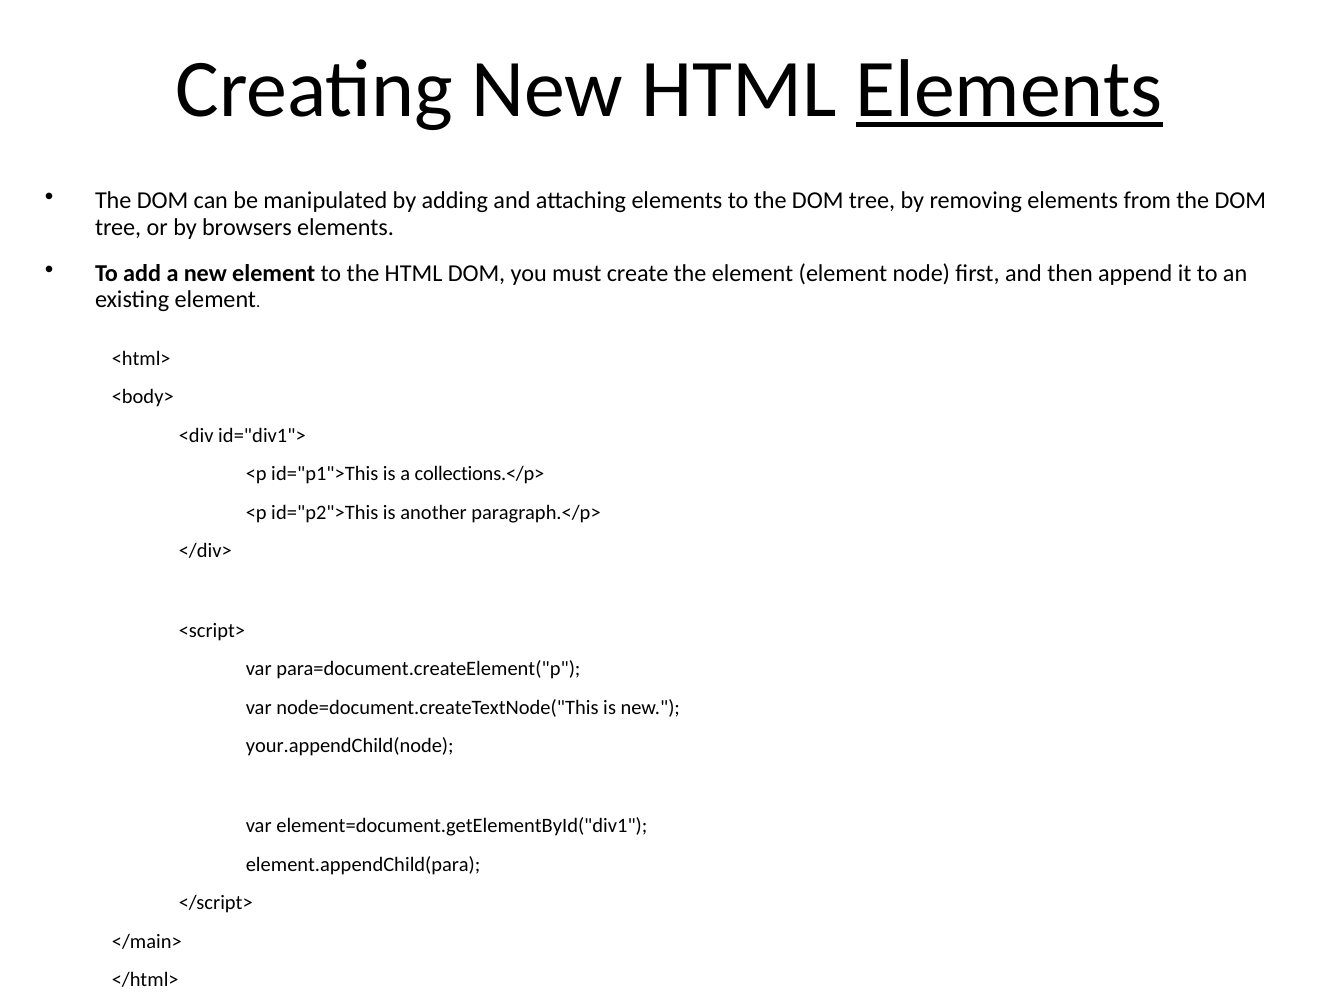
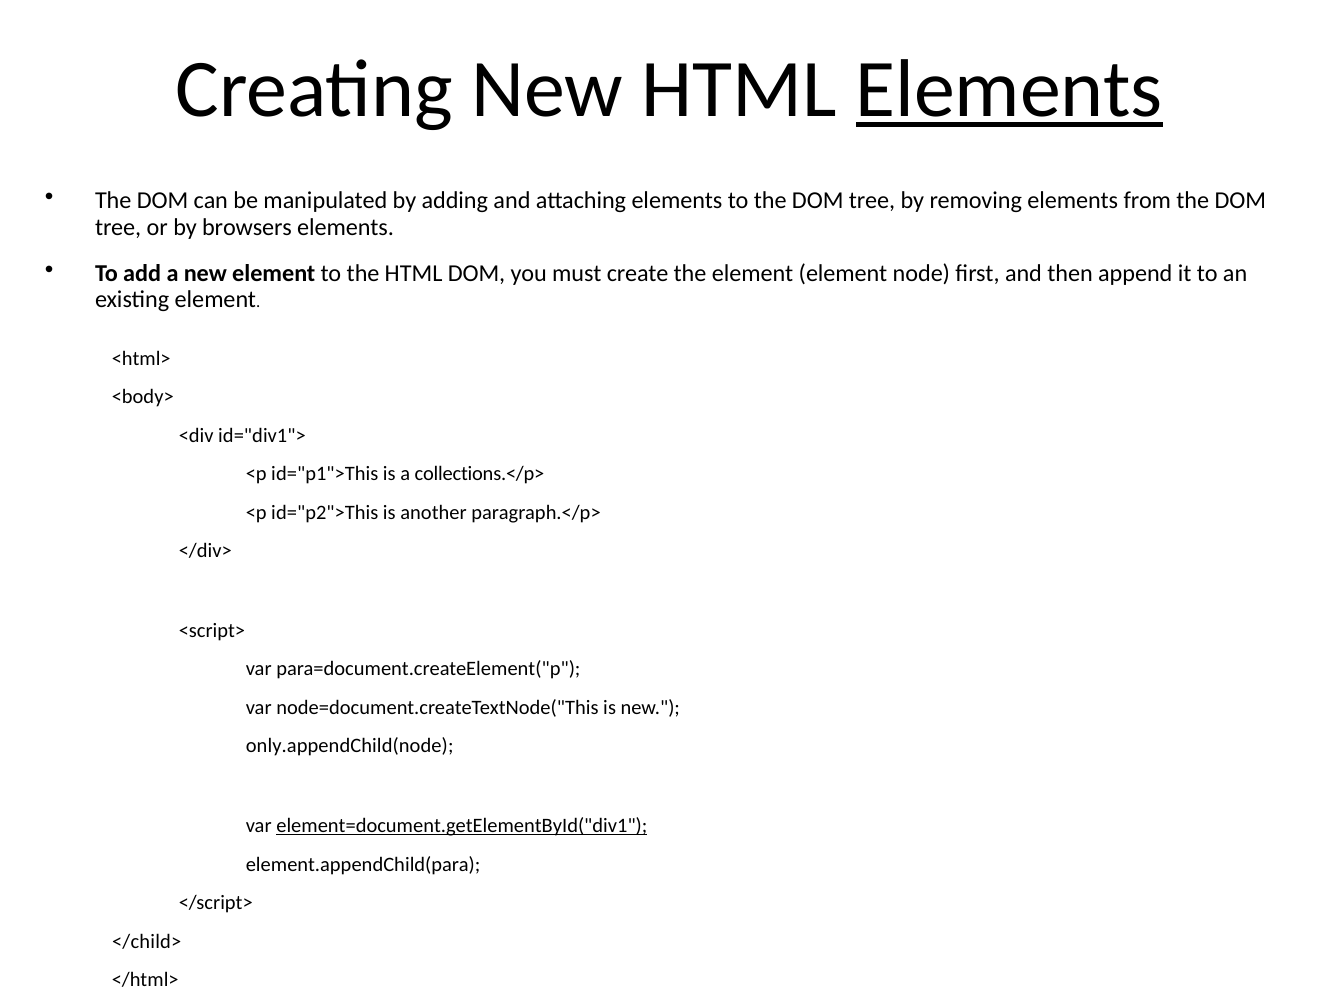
your.appendChild(node: your.appendChild(node -> only.appendChild(node (350, 746)
element=document.getElementById("div1 underline: none -> present (462, 826)
</main>: </main> -> </child> (147, 941)
